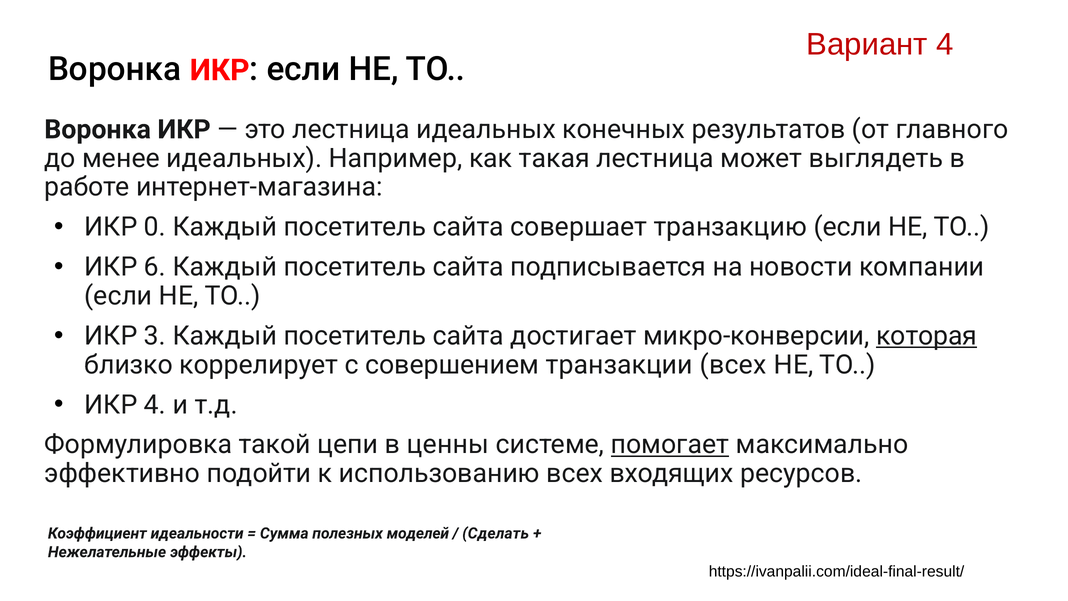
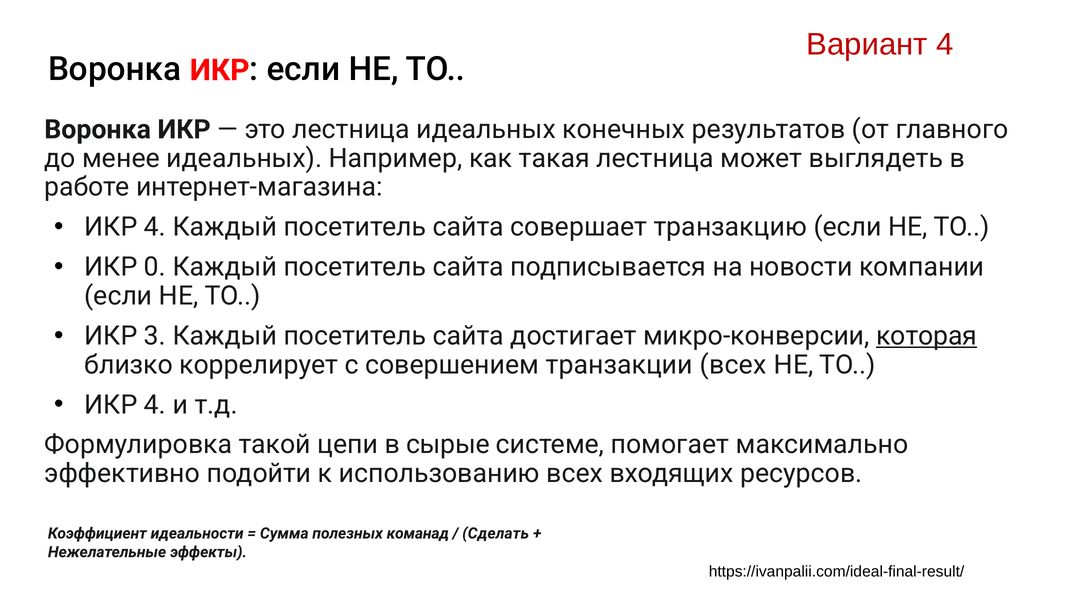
0: 0 -> 4 (155, 227)
6: 6 -> 0 (155, 267)
ценны: ценны -> сырые (448, 444)
помогает underline: present -> none (670, 444)
моделей: моделей -> команад (418, 533)
